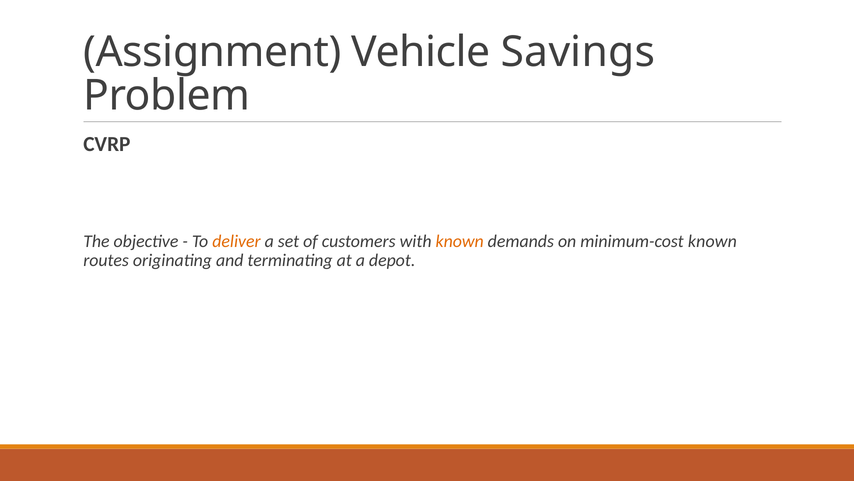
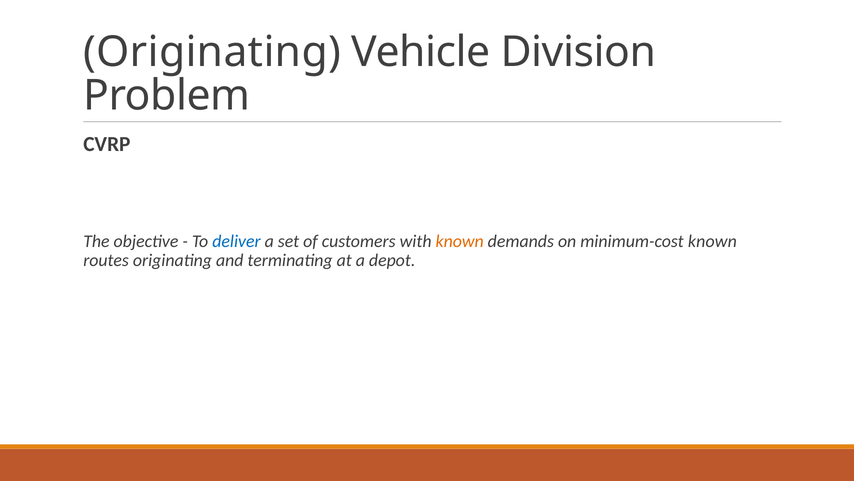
Assignment: Assignment -> Originating (212, 52)
Savings: Savings -> Division (578, 52)
deliver colour: orange -> blue (236, 241)
